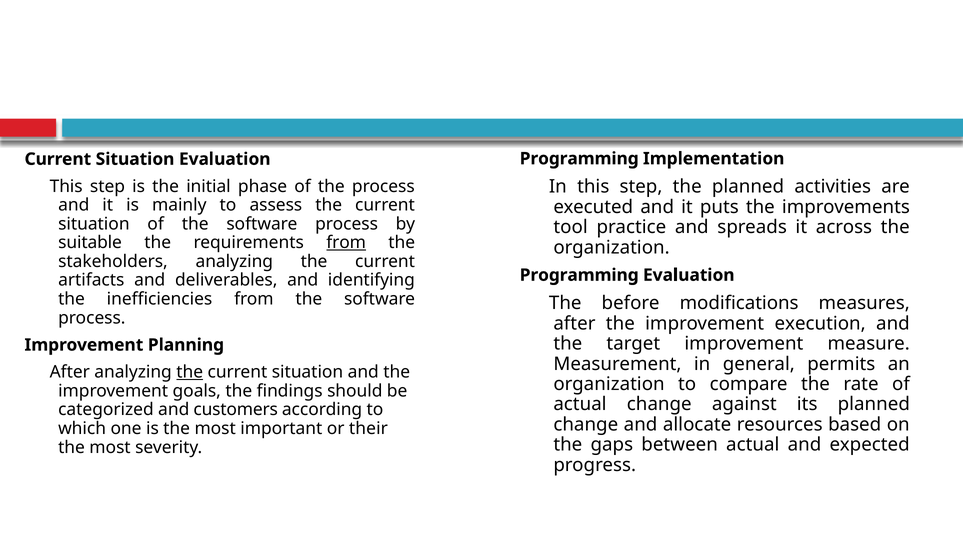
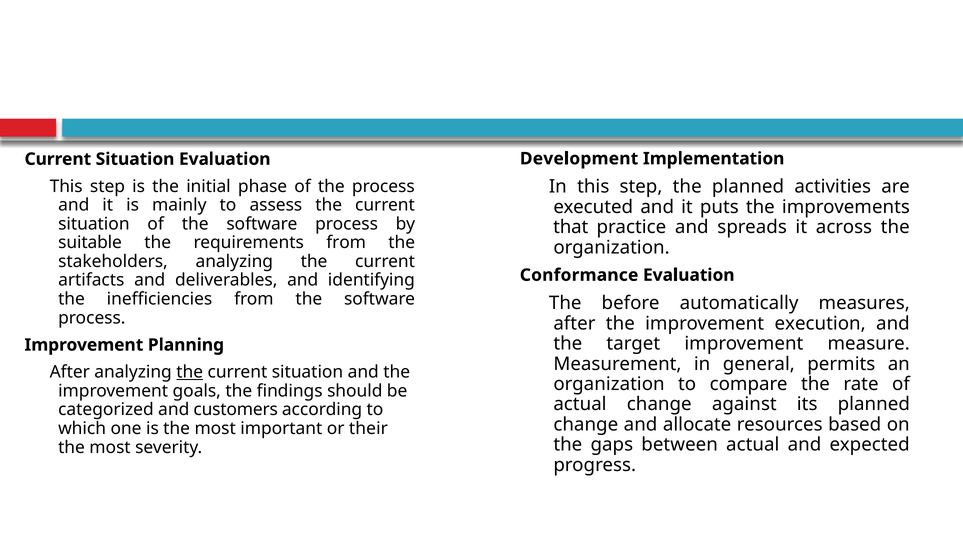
Programming: Programming -> Development (579, 159)
tool: tool -> that (571, 227)
from underline: present -> none (346, 243)
Programming: Programming -> Conformance (579, 275)
modifications: modifications -> automatically (739, 304)
